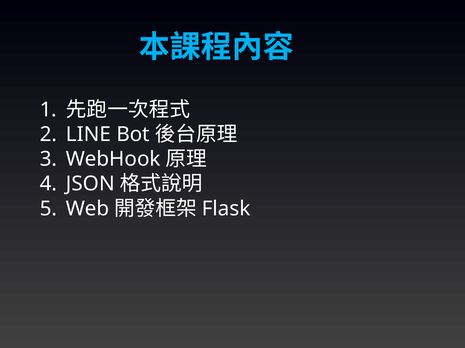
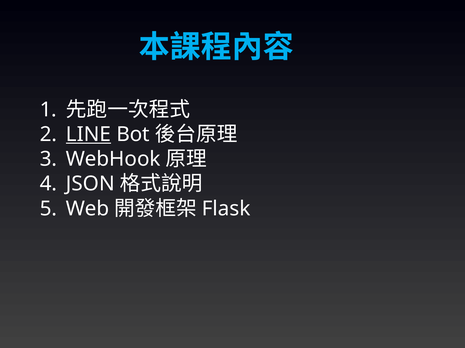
LINE underline: none -> present (89, 135)
